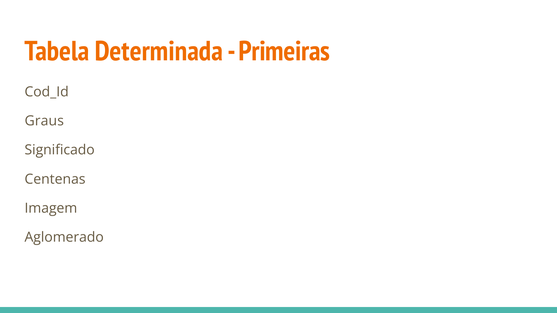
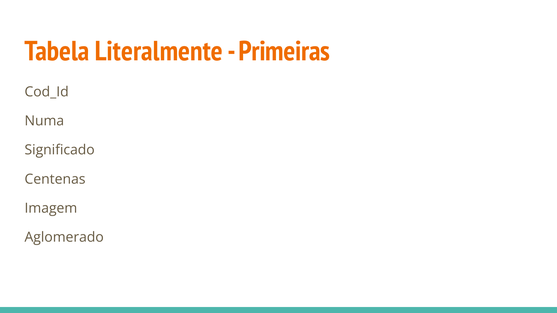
Determinada: Determinada -> Literalmente (159, 51)
Graus: Graus -> Numa (44, 121)
